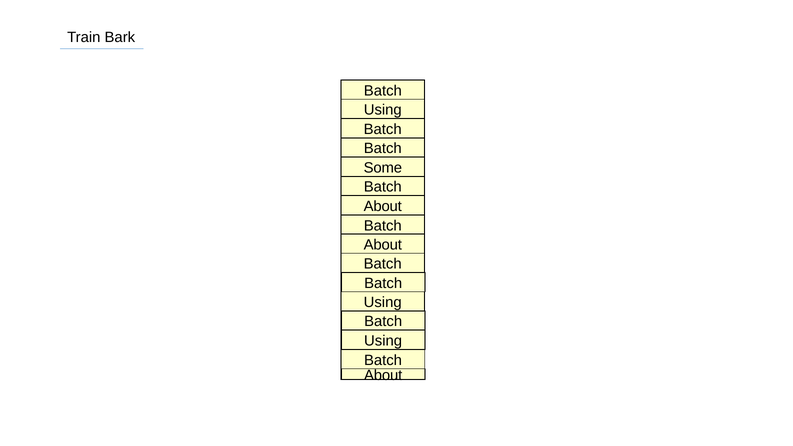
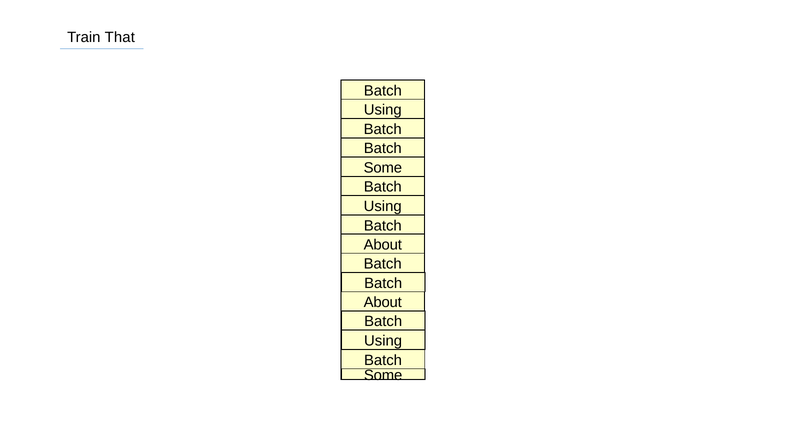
Bark: Bark -> That (120, 37)
About: About -> Using (383, 206)
Using: Using -> About (383, 303)
About: About -> Some (383, 375)
